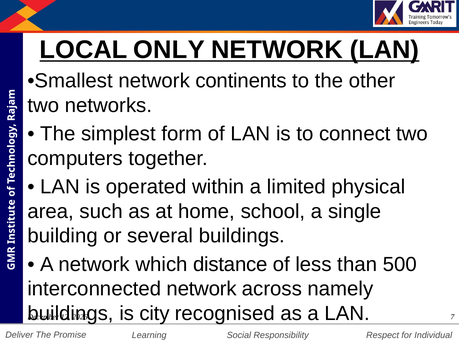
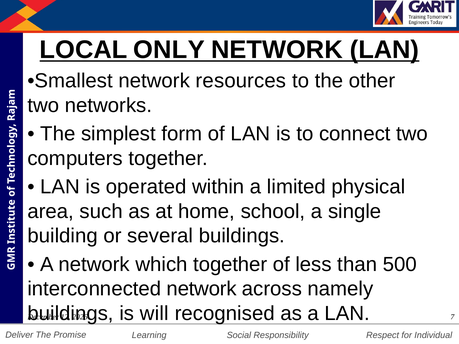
continents: continents -> resources (241, 81)
which distance: distance -> together (230, 265)
city: city -> will (154, 314)
